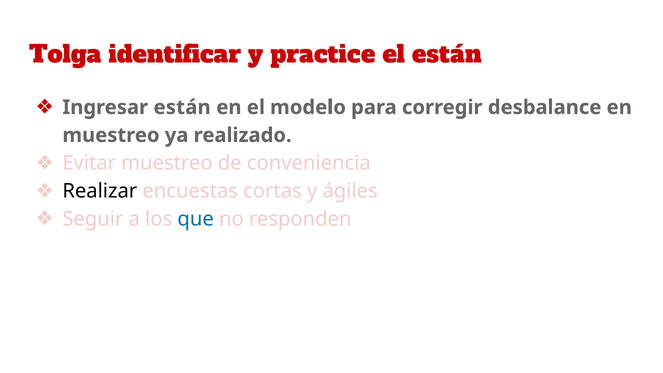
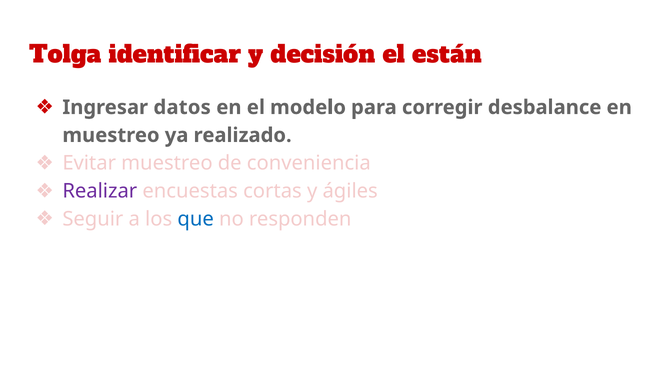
practice: practice -> decisión (323, 55)
Ingresar están: están -> datos (182, 107)
Realizar colour: black -> purple (100, 191)
